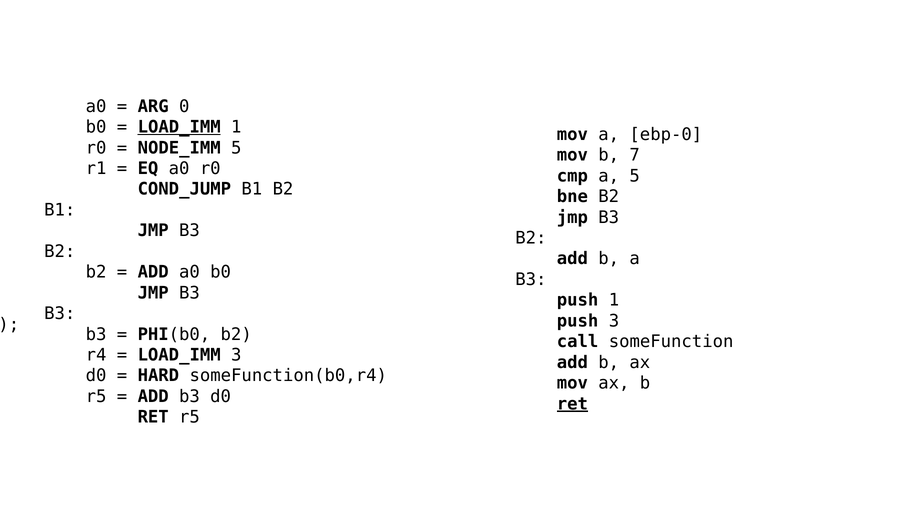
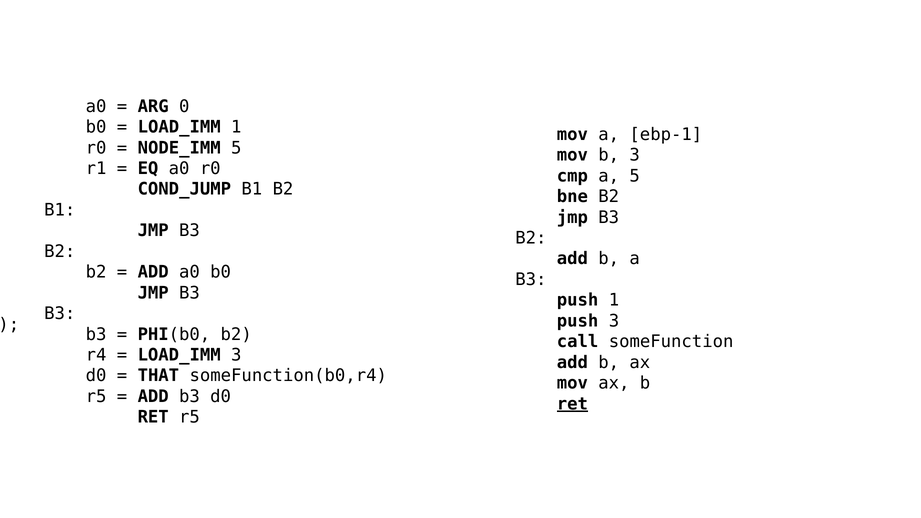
LOAD_IMM underline: present -> none (179, 127)
ebp-0: ebp-0 -> ebp-1 (666, 134)
b 7: 7 -> 3 (635, 155)
HARD: HARD -> THAT (158, 376)
